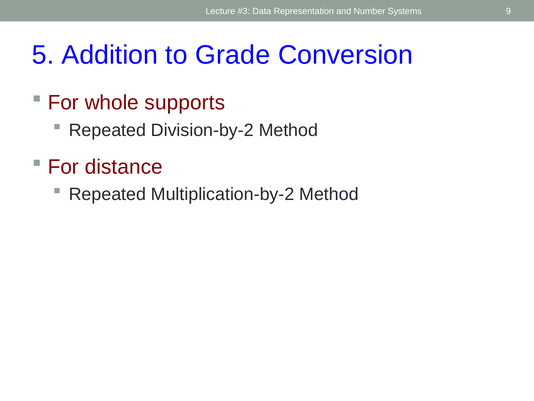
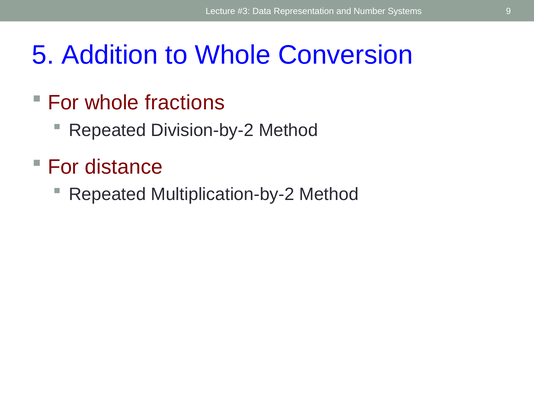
to Grade: Grade -> Whole (233, 55)
supports: supports -> fractions (185, 103)
